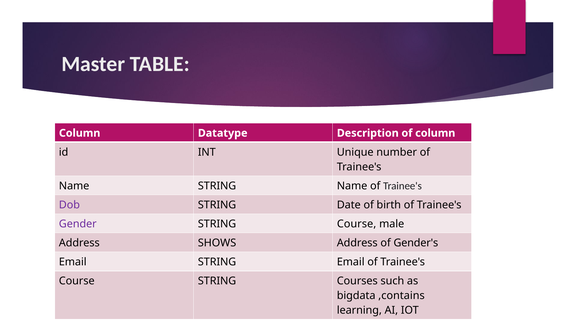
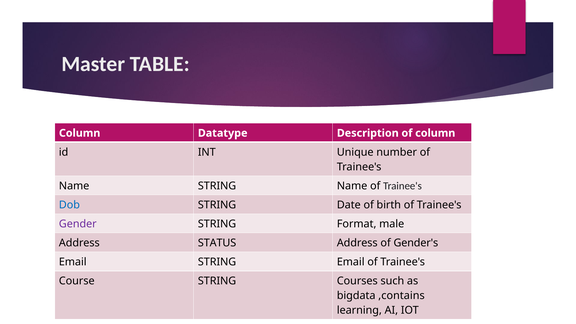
Dob colour: purple -> blue (69, 205)
STRING Course: Course -> Format (357, 224)
SHOWS: SHOWS -> STATUS (217, 243)
